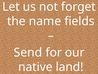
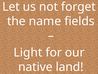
Send: Send -> Light (28, 52)
